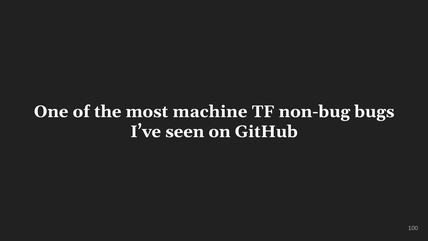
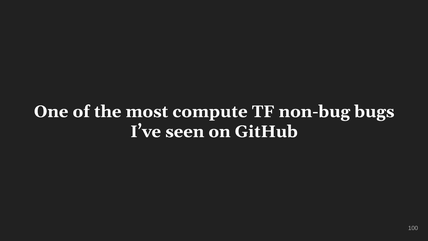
machine: machine -> compute (210, 111)
